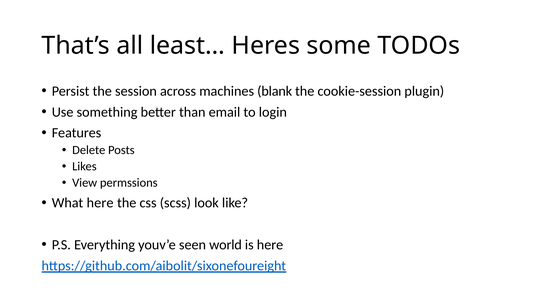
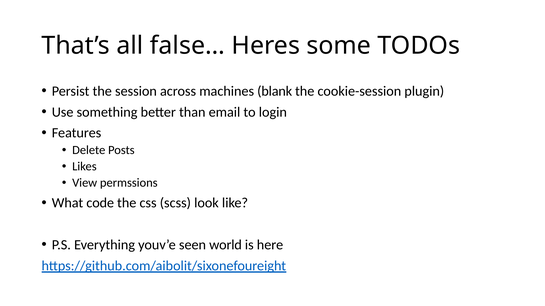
least…: least… -> false… (187, 46)
What here: here -> code (100, 203)
